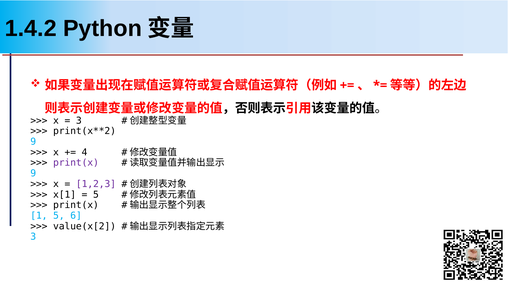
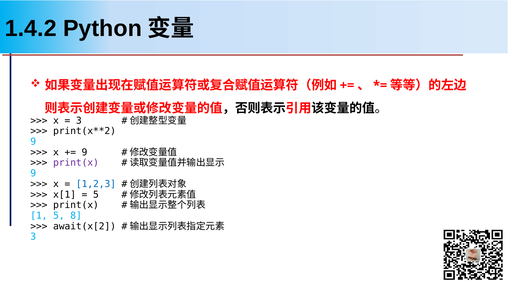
4: 4 -> 9 (85, 152)
1,2,3 colour: purple -> blue (96, 184)
6: 6 -> 8 (76, 216)
value(x[2: value(x[2 -> await(x[2 (85, 226)
